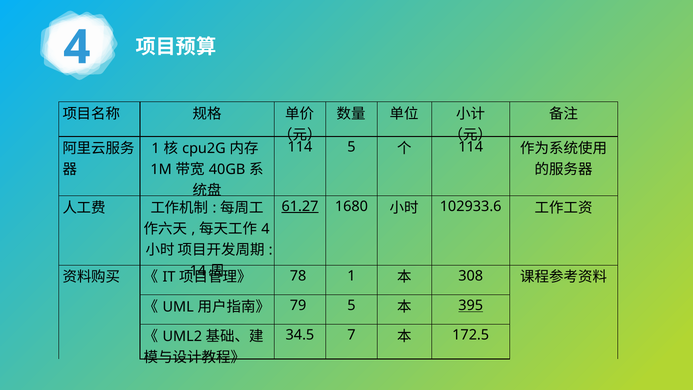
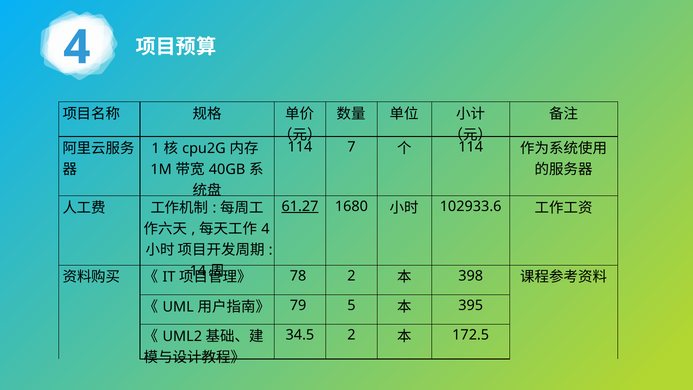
114 5: 5 -> 7 (351, 147)
78 1: 1 -> 2 (351, 276)
308: 308 -> 398 (471, 276)
395 underline: present -> none (471, 305)
34.5 7: 7 -> 2 (351, 335)
